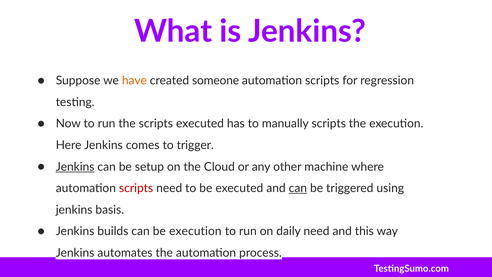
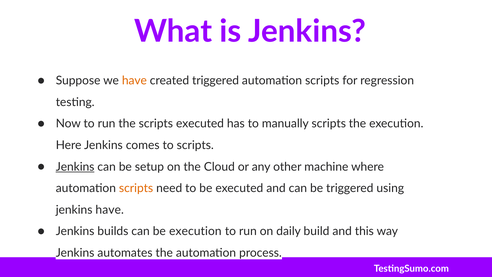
created someone: someone -> triggered (216, 81)
to trigger: trigger -> scripts (195, 145)
scripts colour: red -> orange (136, 188)
can underline: present -> none (298, 188)
jenkins basis: basis -> have (110, 210)
daily need: need -> build (316, 231)
